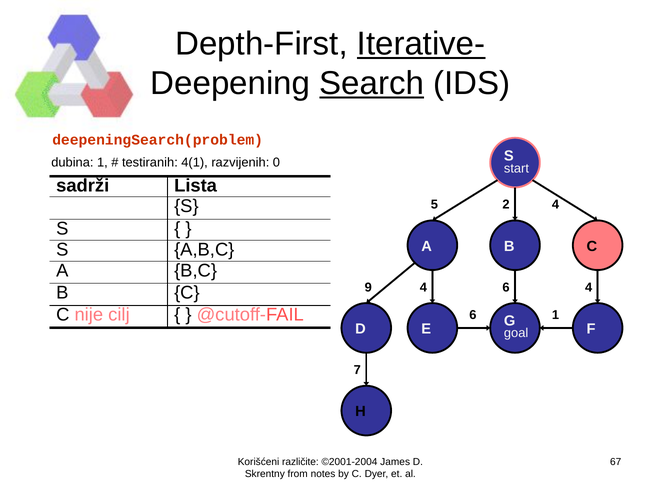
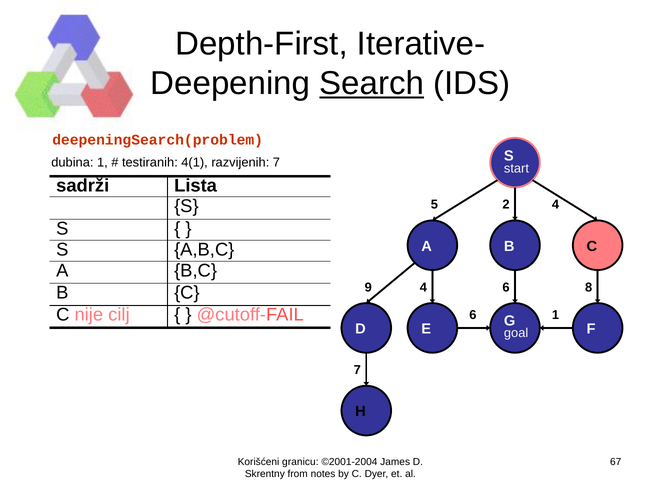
Iterative- underline: present -> none (421, 44)
razvijenih 0: 0 -> 7 (276, 162)
4: 4 -> 8 (589, 287)
različite: različite -> granicu (300, 462)
